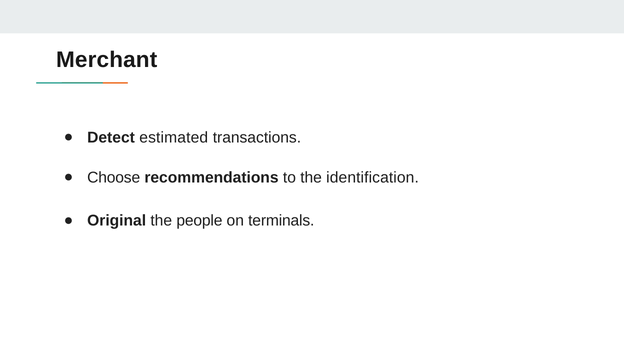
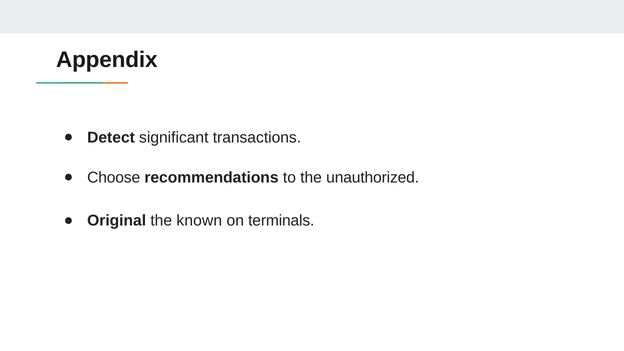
Merchant: Merchant -> Appendix (107, 60)
estimated: estimated -> significant (174, 137)
identification: identification -> unauthorized (373, 178)
people: people -> known (199, 221)
